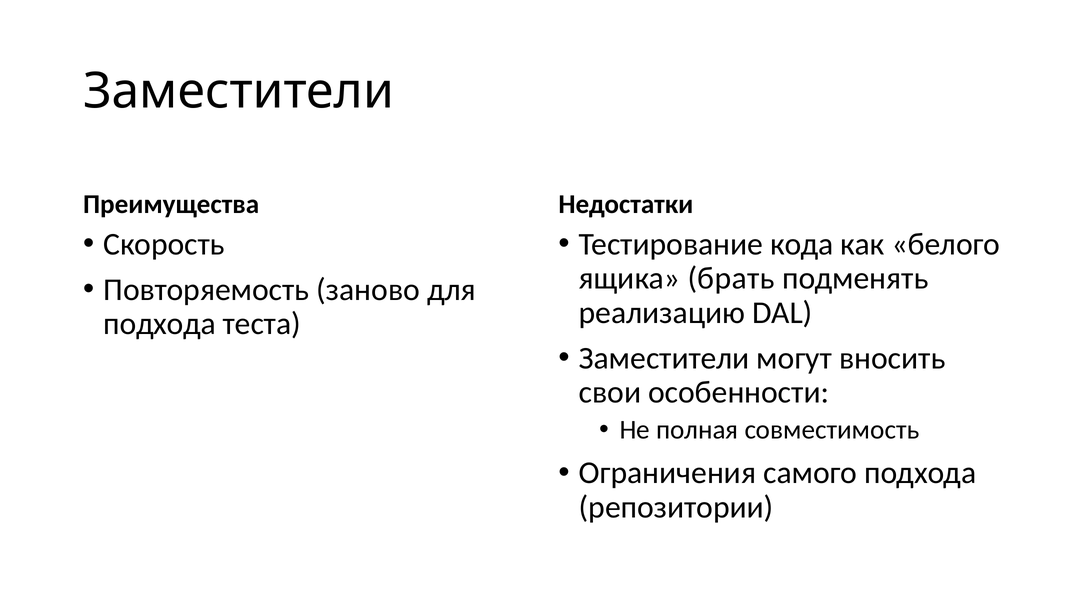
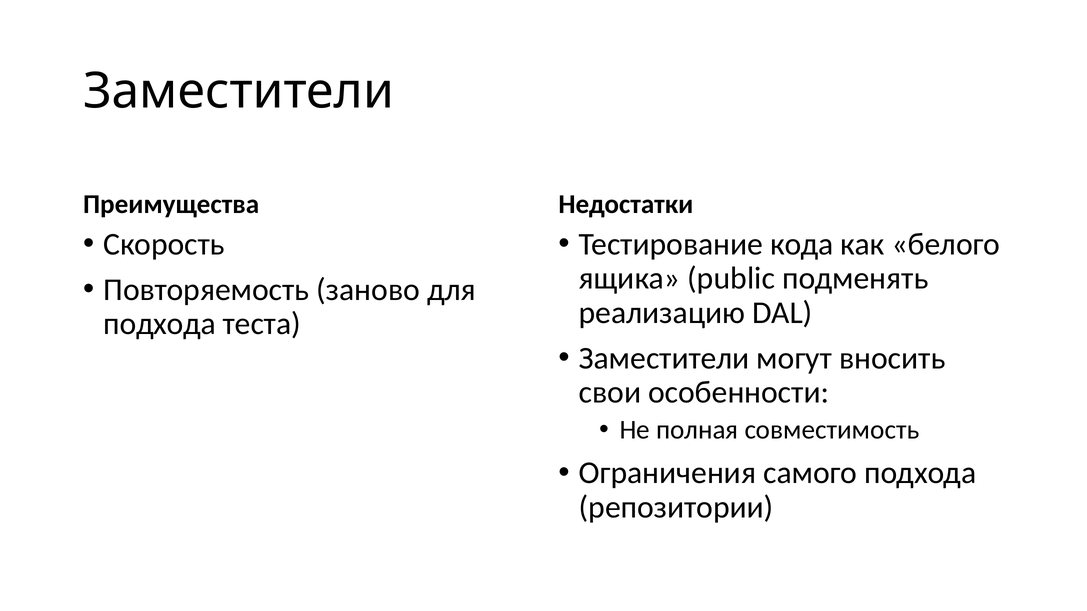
брать: брать -> public (731, 279)
